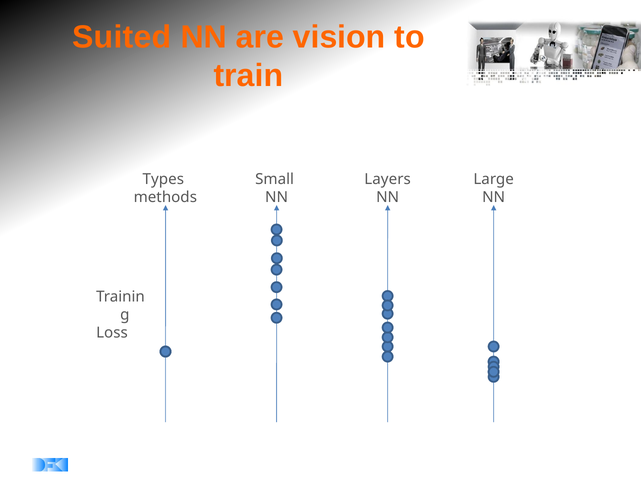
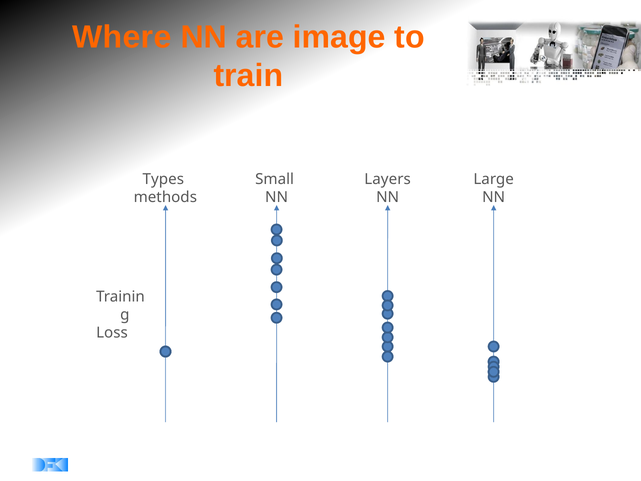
Suited: Suited -> Where (122, 37)
vision: vision -> image (339, 37)
